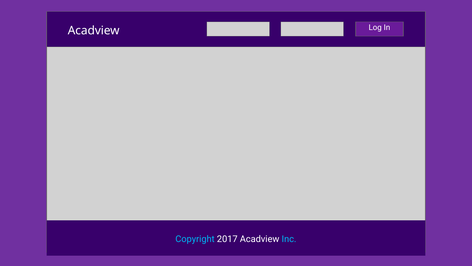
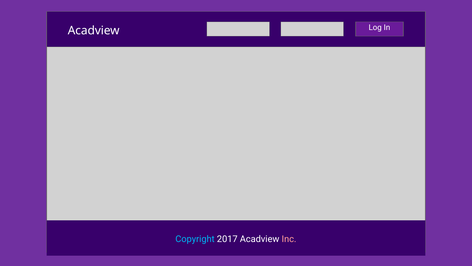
Inc colour: light blue -> pink (289, 239)
